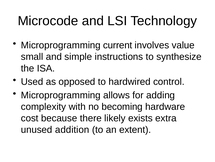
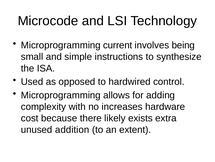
value: value -> being (183, 45)
becoming: becoming -> increases (122, 106)
